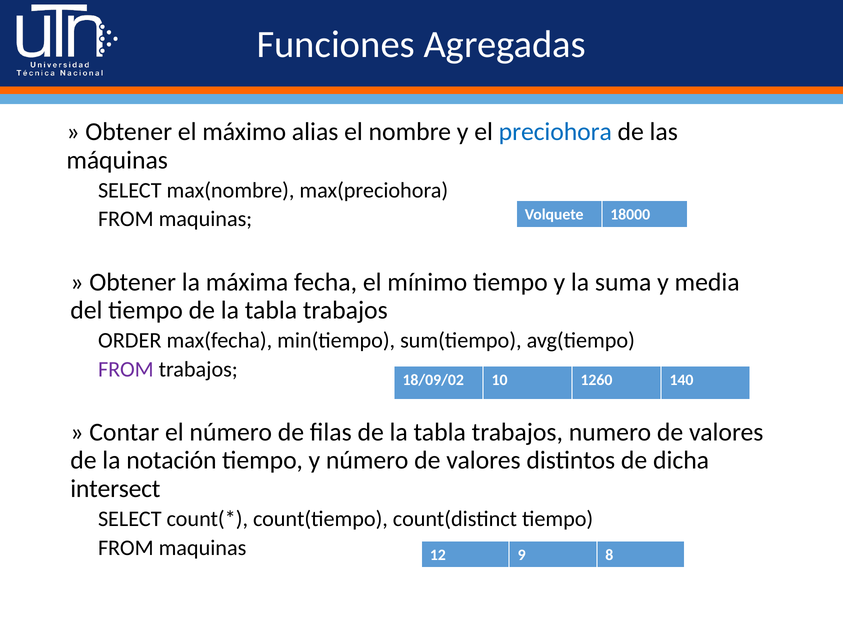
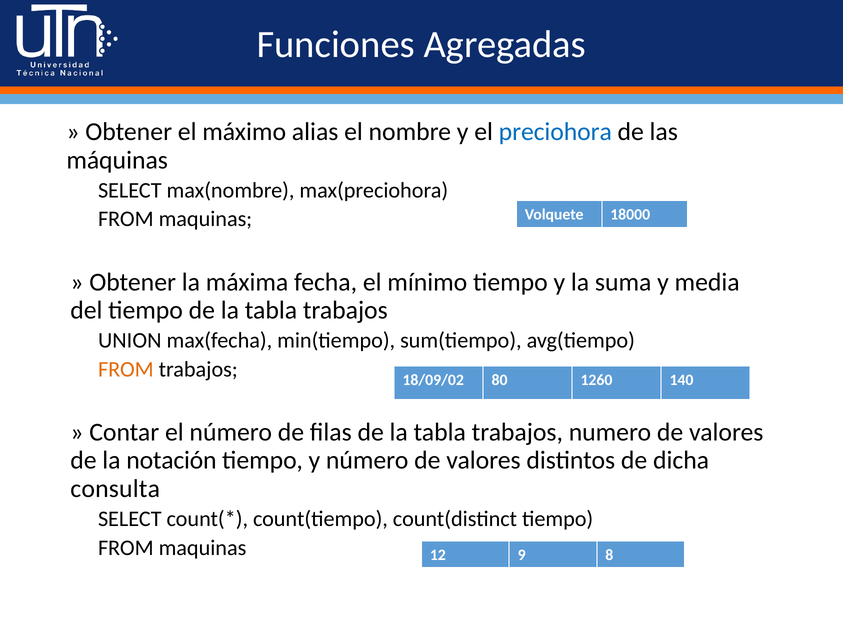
ORDER: ORDER -> UNION (130, 341)
FROM colour: purple -> orange (126, 369)
10: 10 -> 80 (500, 380)
intersect: intersect -> consulta (115, 489)
